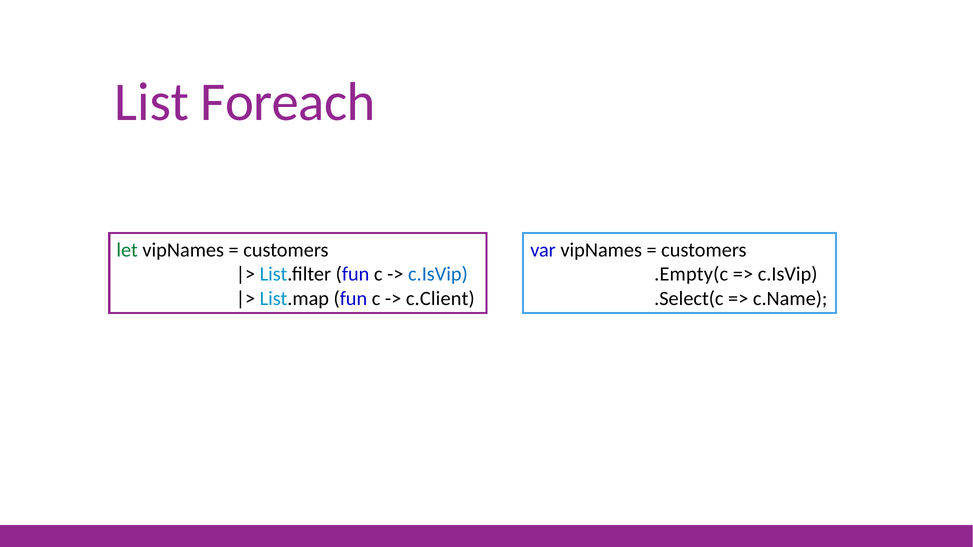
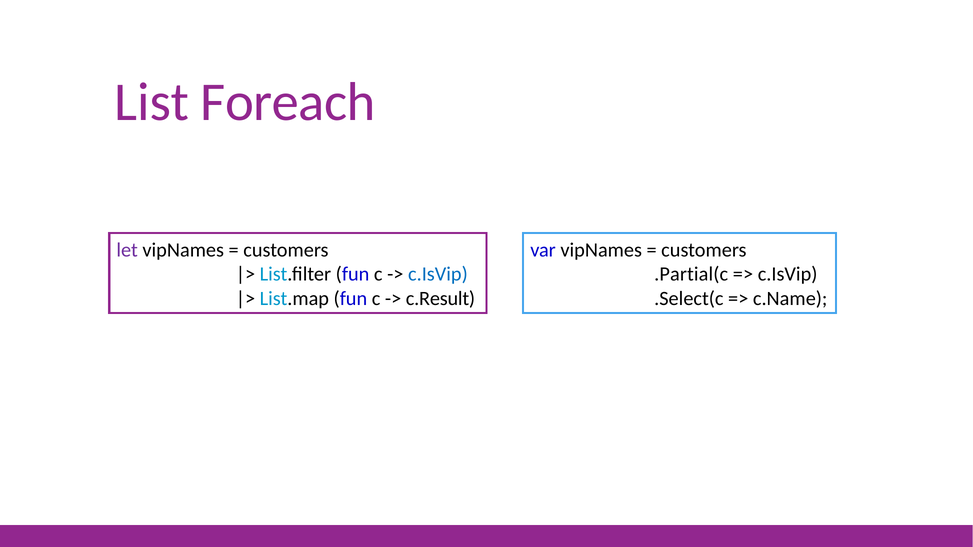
let colour: green -> purple (127, 250)
.Empty(c: .Empty(c -> .Partial(c (691, 274)
c.Client: c.Client -> c.Result (440, 299)
